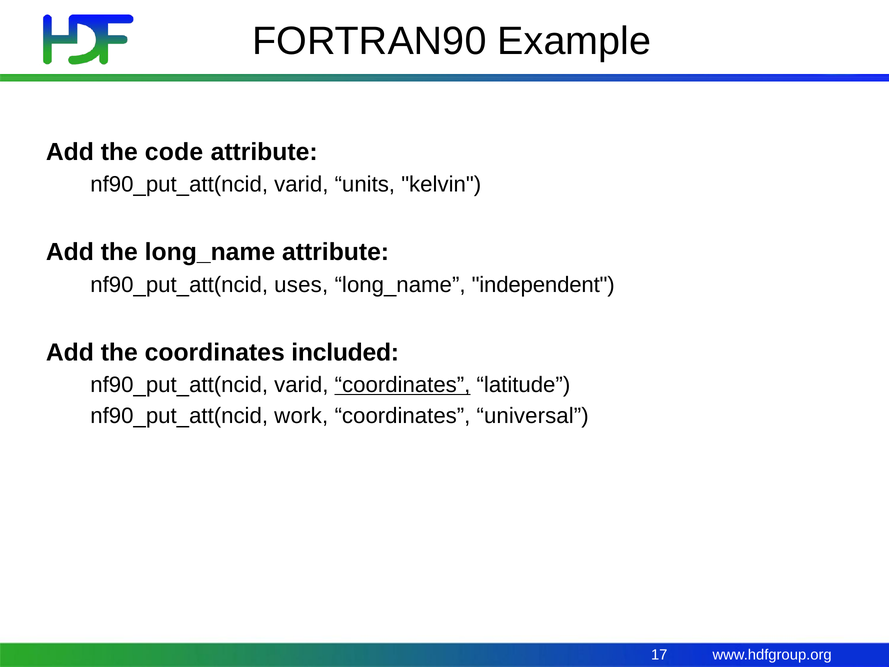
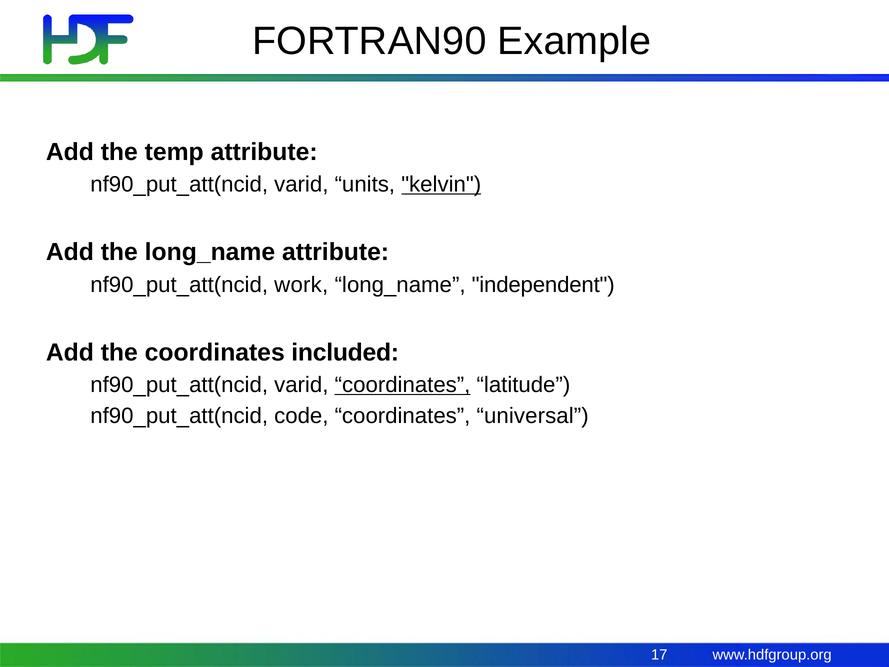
code: code -> temp (174, 152)
kelvin underline: none -> present (441, 184)
uses: uses -> work (301, 285)
work: work -> code (301, 416)
